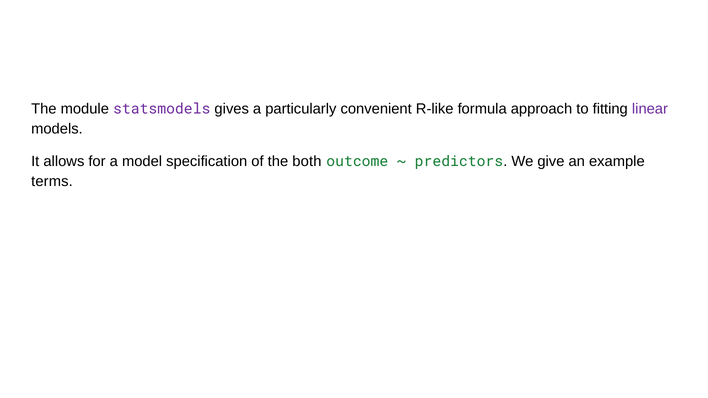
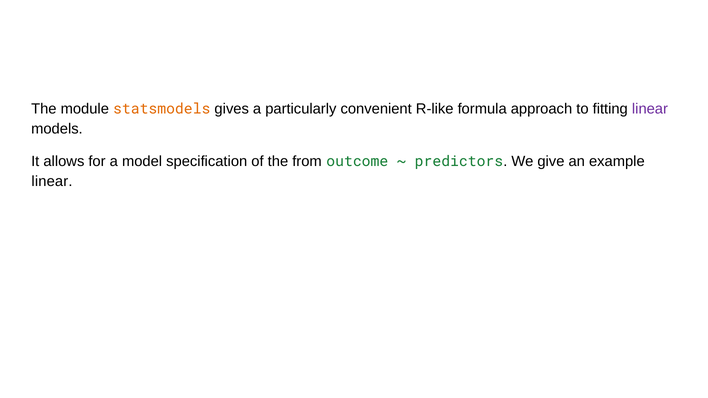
statsmodels colour: purple -> orange (162, 109)
both: both -> from (307, 161)
terms: terms -> linear (52, 182)
